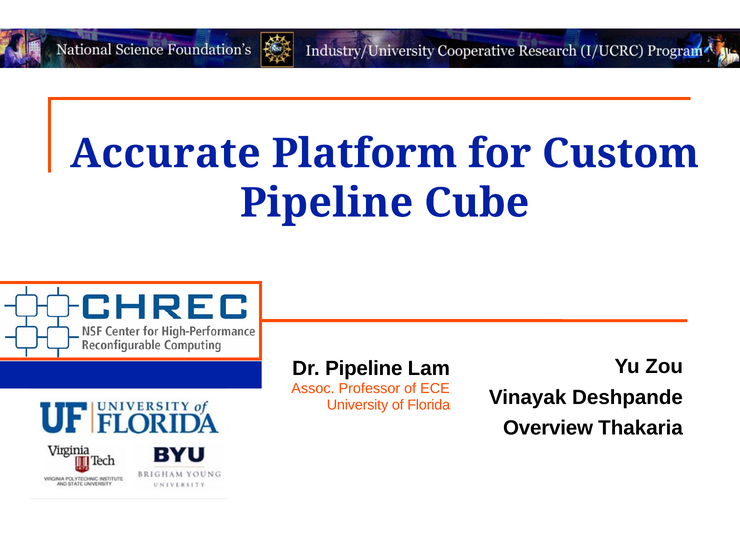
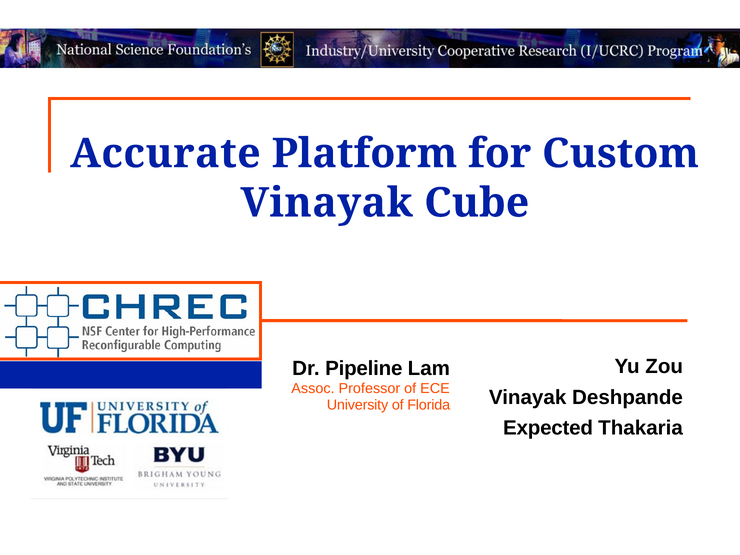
Pipeline: Pipeline -> Vinayak (327, 203)
Overview: Overview -> Expected (548, 428)
